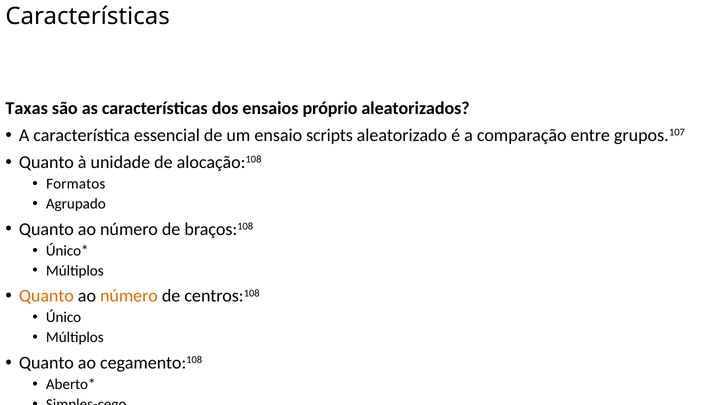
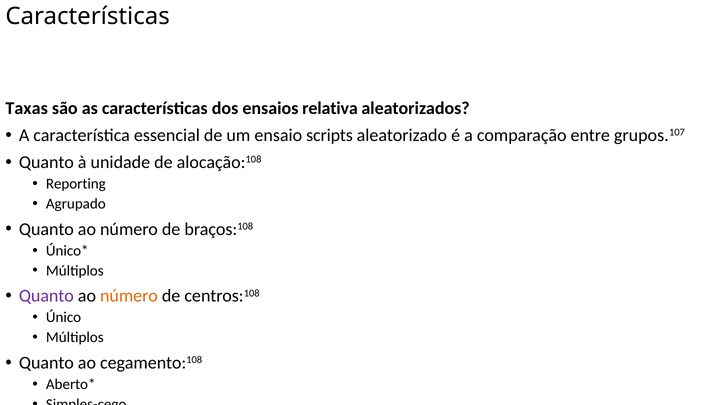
próprio: próprio -> relativa (330, 109)
Formatos: Formatos -> Reporting (76, 184)
Quanto colour: orange -> purple (46, 296)
